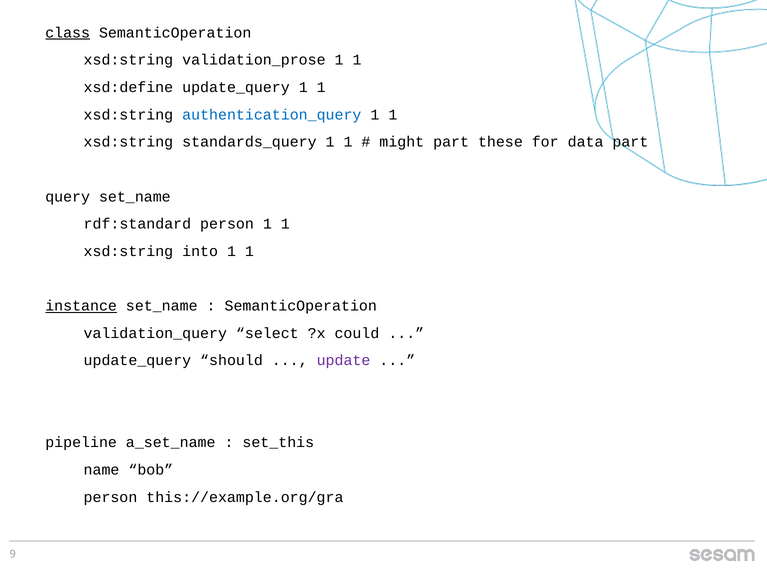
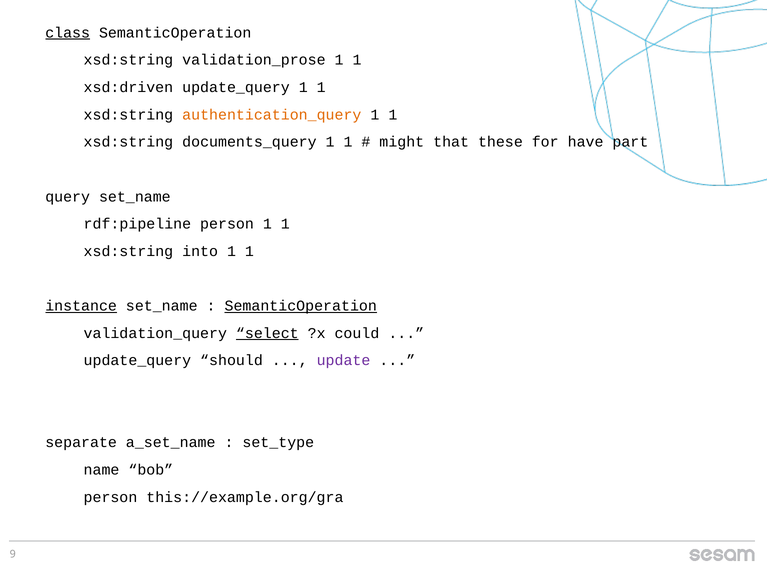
xsd:define: xsd:define -> xsd:driven (128, 87)
authentication_query colour: blue -> orange (272, 115)
standards_query: standards_query -> documents_query (249, 142)
might part: part -> that (451, 142)
data: data -> have (586, 142)
rdf:standard: rdf:standard -> rdf:pipeline (137, 224)
SemanticOperation underline: none -> present (301, 306)
select underline: none -> present (267, 333)
pipeline: pipeline -> separate (81, 443)
set_this: set_this -> set_type (278, 443)
